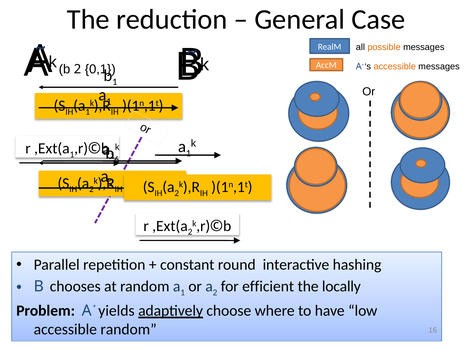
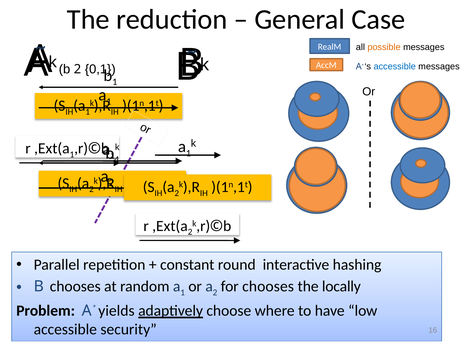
accessible colour: orange -> blue (395, 66)
6: 6 -> 4 (117, 160)
for efficient: efficient -> chooses (268, 286)
accessible random: random -> security (129, 329)
